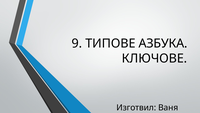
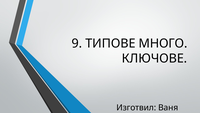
АЗБУКА: АЗБУКА -> МНОГО (163, 43)
